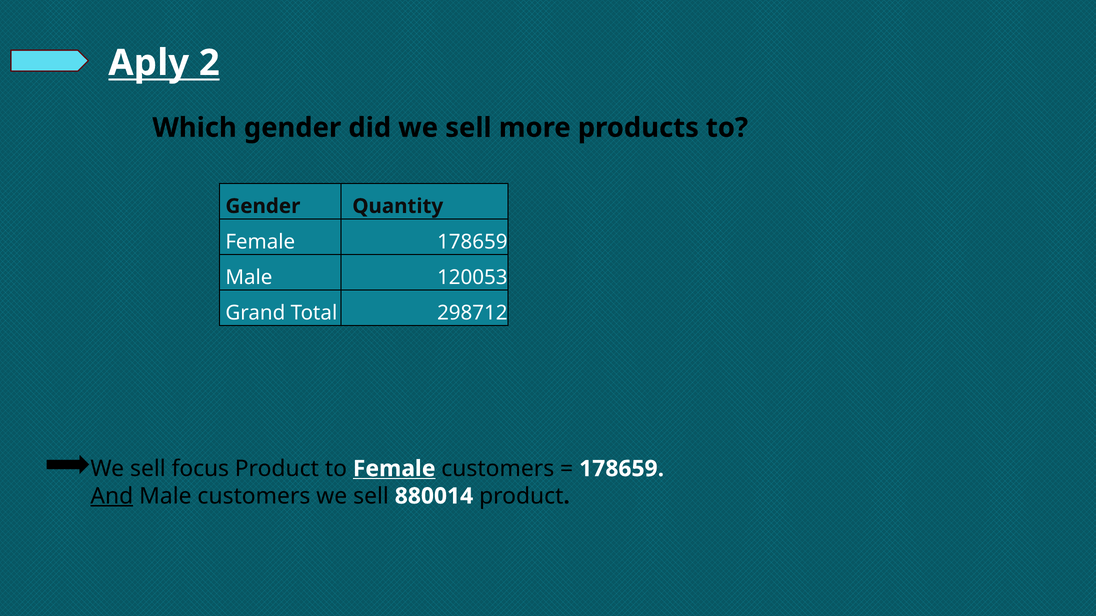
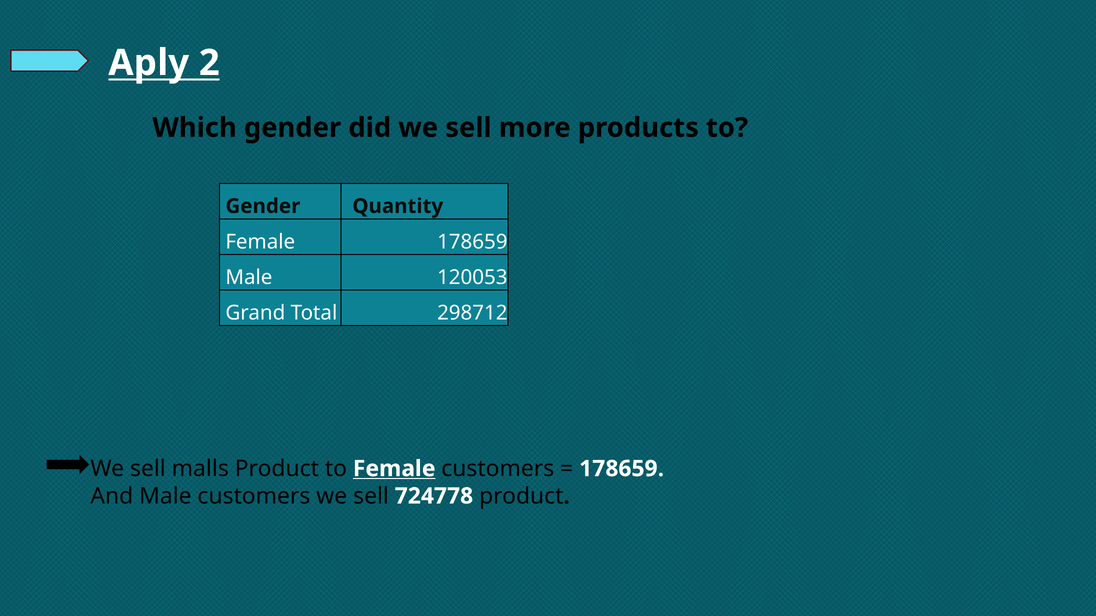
focus: focus -> malls (200, 469)
And underline: present -> none (112, 496)
880014: 880014 -> 724778 (434, 496)
